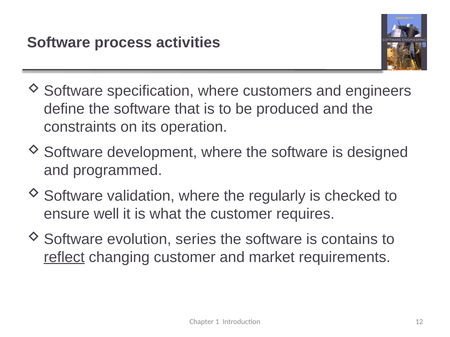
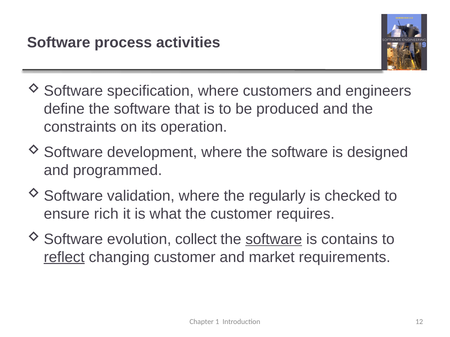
well: well -> rich (106, 214)
series: series -> collect (196, 240)
software underline: none -> present (274, 240)
